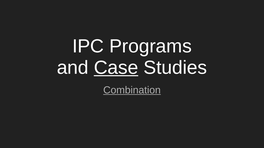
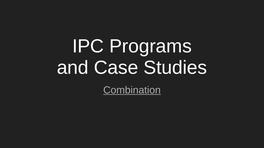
Case underline: present -> none (116, 68)
